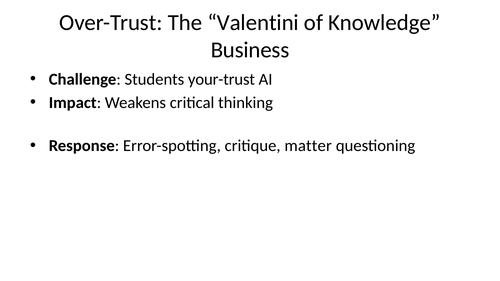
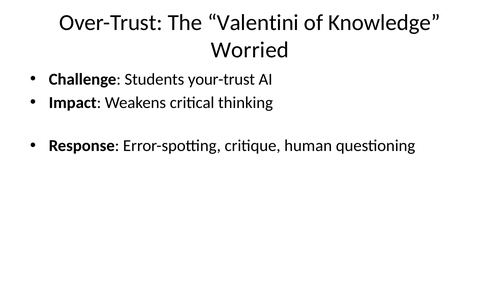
Business: Business -> Worried (250, 50)
matter: matter -> human (308, 146)
